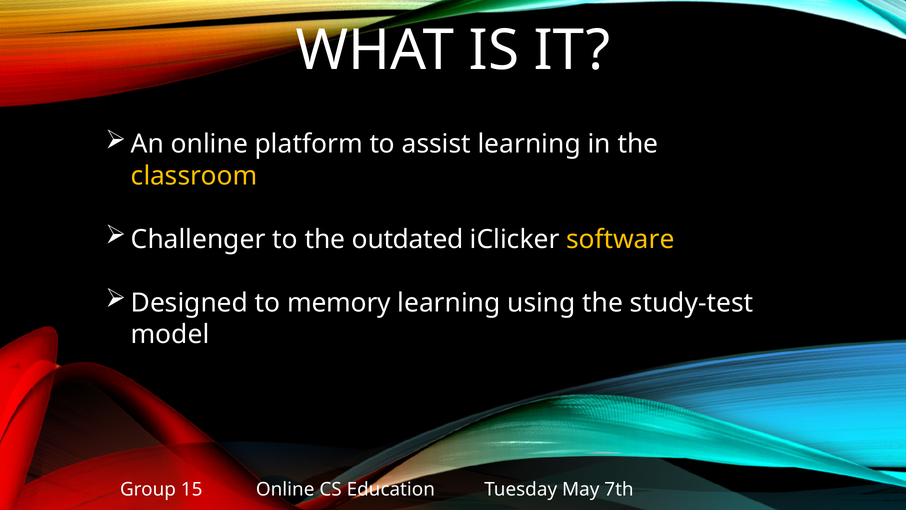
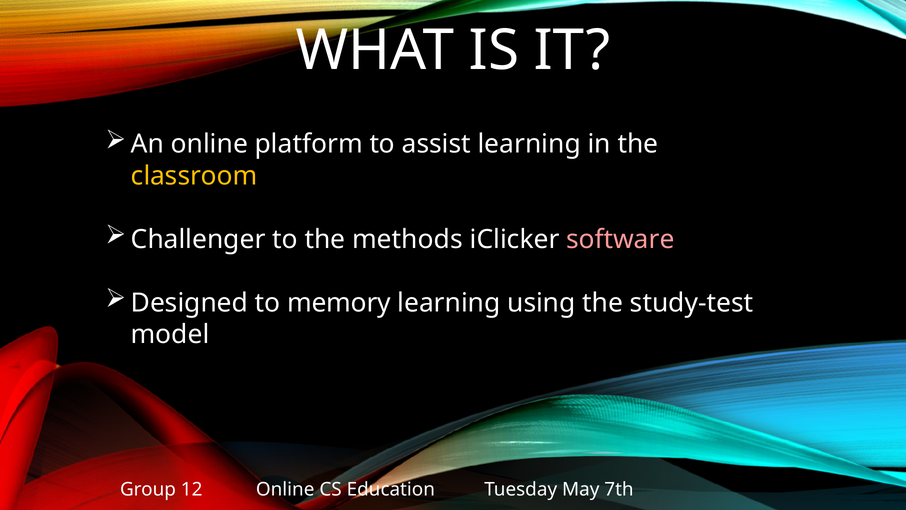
outdated: outdated -> methods (408, 239)
software colour: yellow -> pink (620, 239)
15: 15 -> 12 (192, 489)
